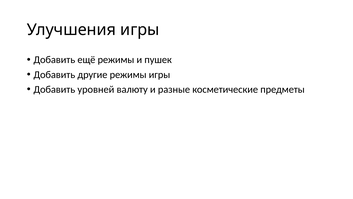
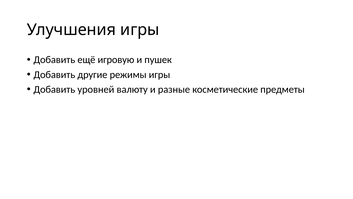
ещё режимы: режимы -> игровую (116, 60)
